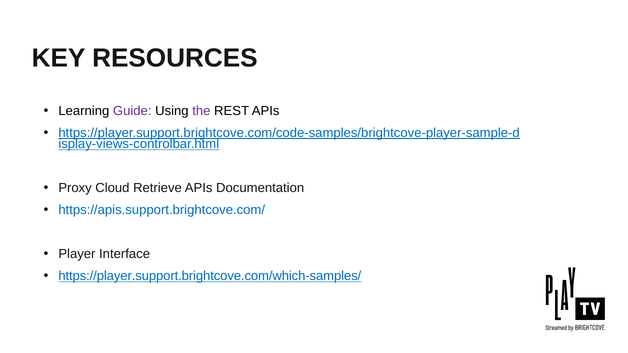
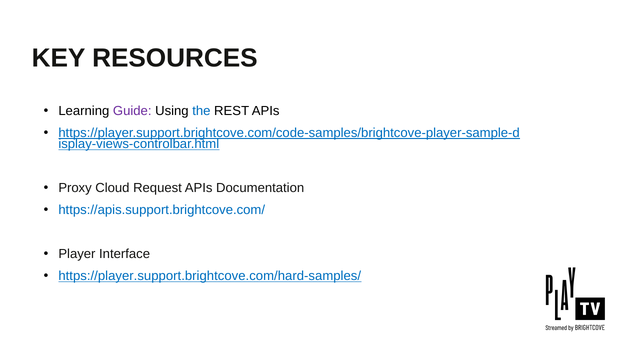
the colour: purple -> blue (201, 111)
Retrieve: Retrieve -> Request (157, 188)
https://player.support.brightcove.com/which-samples/: https://player.support.brightcove.com/which-samples/ -> https://player.support.brightcove.com/hard-samples/ (210, 276)
